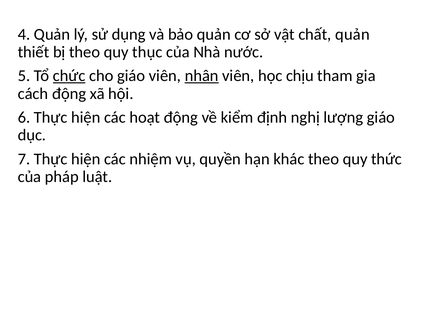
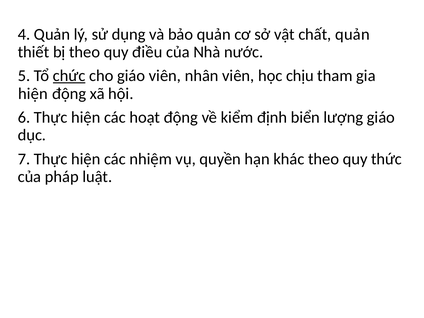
thục: thục -> điều (147, 52)
nhân underline: present -> none (202, 76)
cách: cách -> hiện (33, 94)
nghị: nghị -> biển (305, 117)
